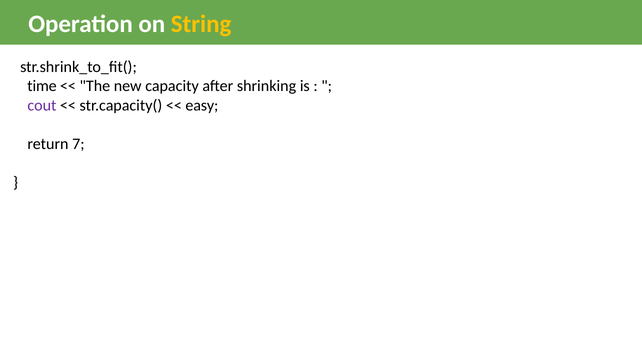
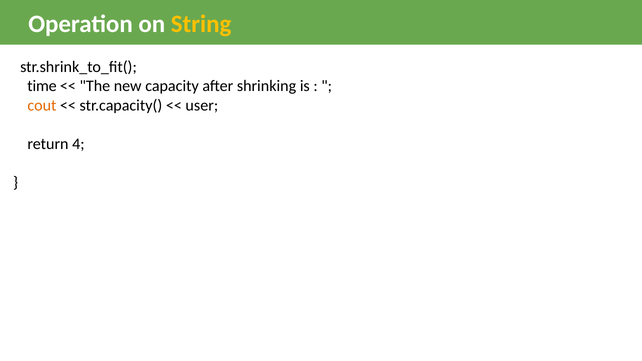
cout colour: purple -> orange (42, 105)
easy: easy -> user (202, 105)
7: 7 -> 4 (78, 144)
